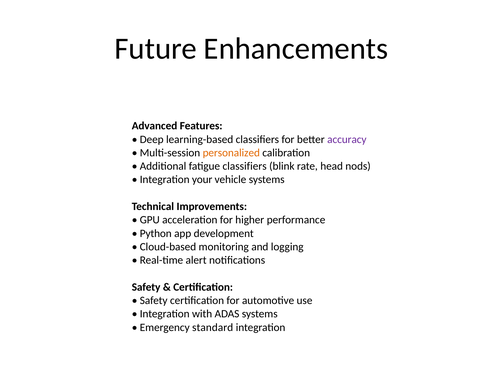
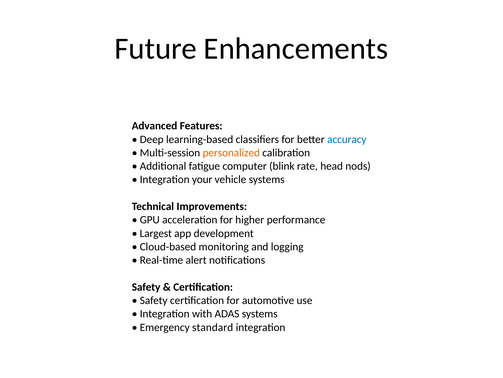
accuracy colour: purple -> blue (347, 139)
fatigue classifiers: classifiers -> computer (245, 166)
Python: Python -> Largest (156, 233)
